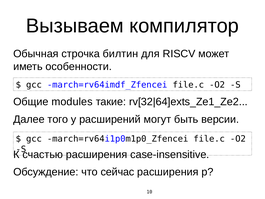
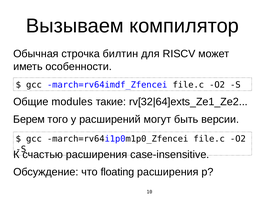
Далее: Далее -> Берем (29, 119)
сейчас: сейчас -> floating (117, 172)
